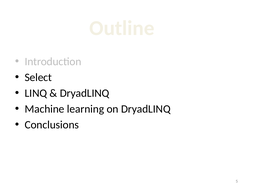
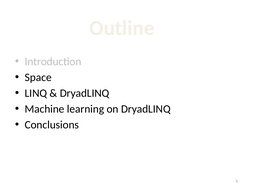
Select: Select -> Space (38, 77)
